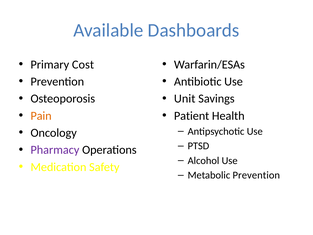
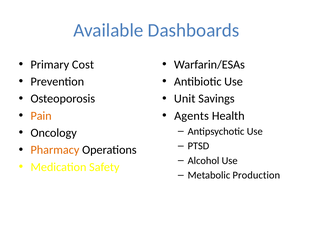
Patient: Patient -> Agents (192, 116)
Pharmacy colour: purple -> orange (55, 150)
Metabolic Prevention: Prevention -> Production (256, 175)
